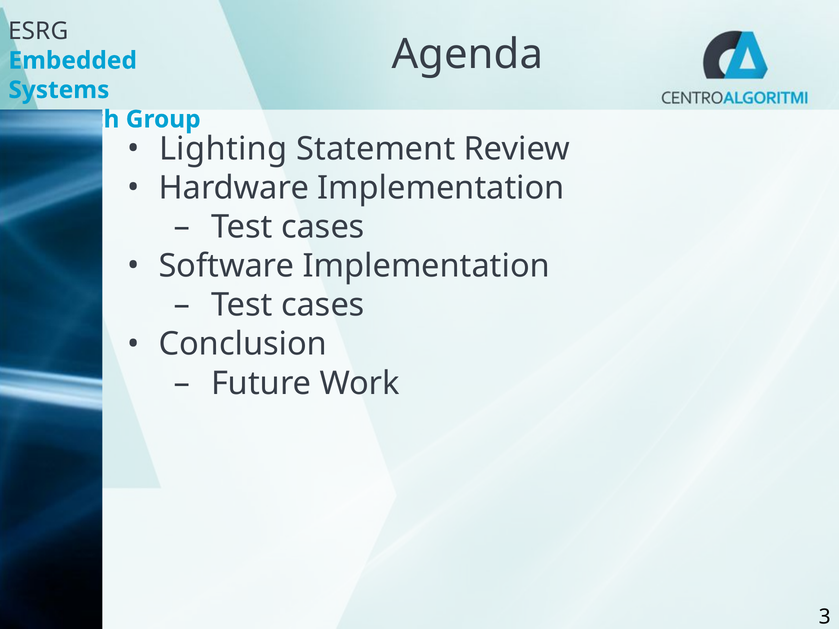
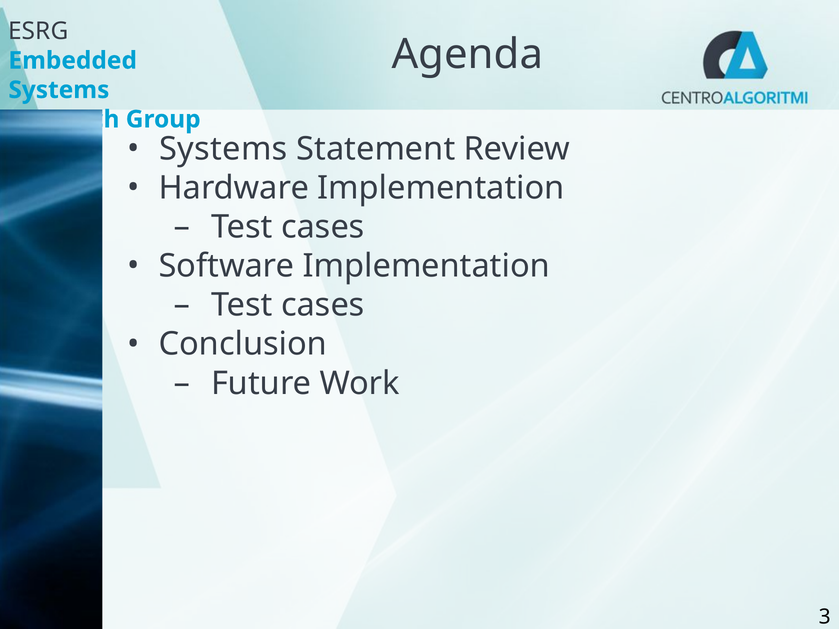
Lighting: Lighting -> Systems (223, 149)
